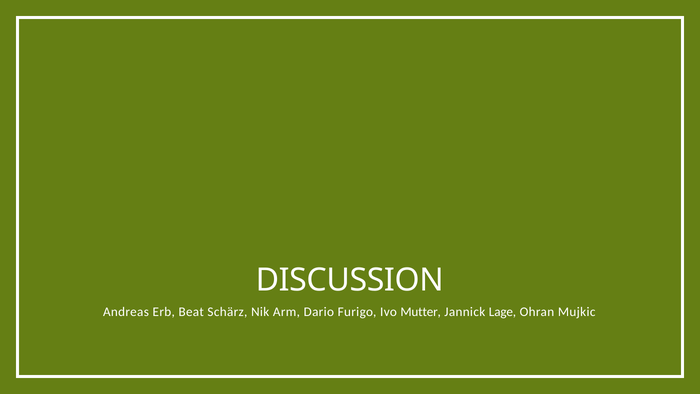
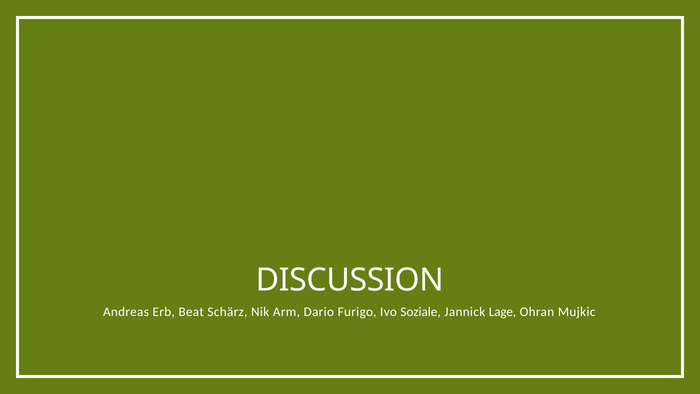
Mutter: Mutter -> Soziale (421, 312)
